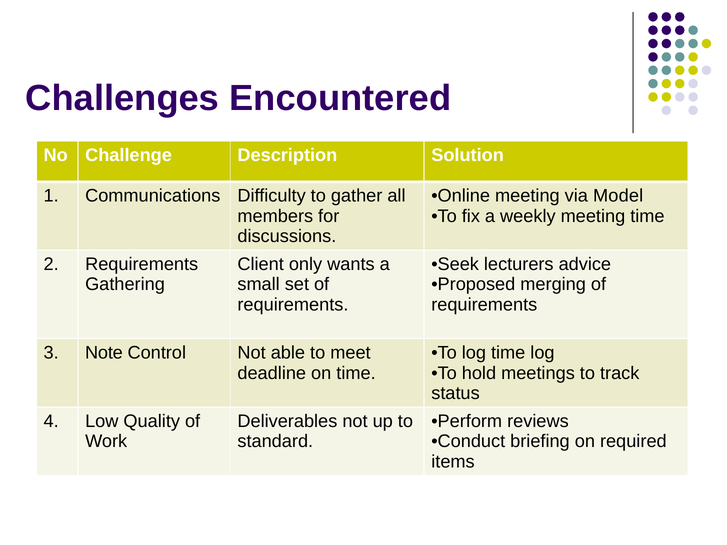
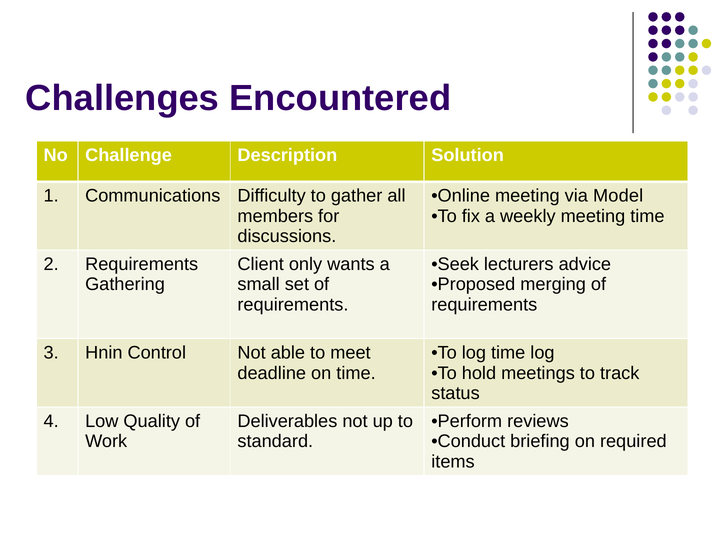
Note: Note -> Hnin (104, 353)
